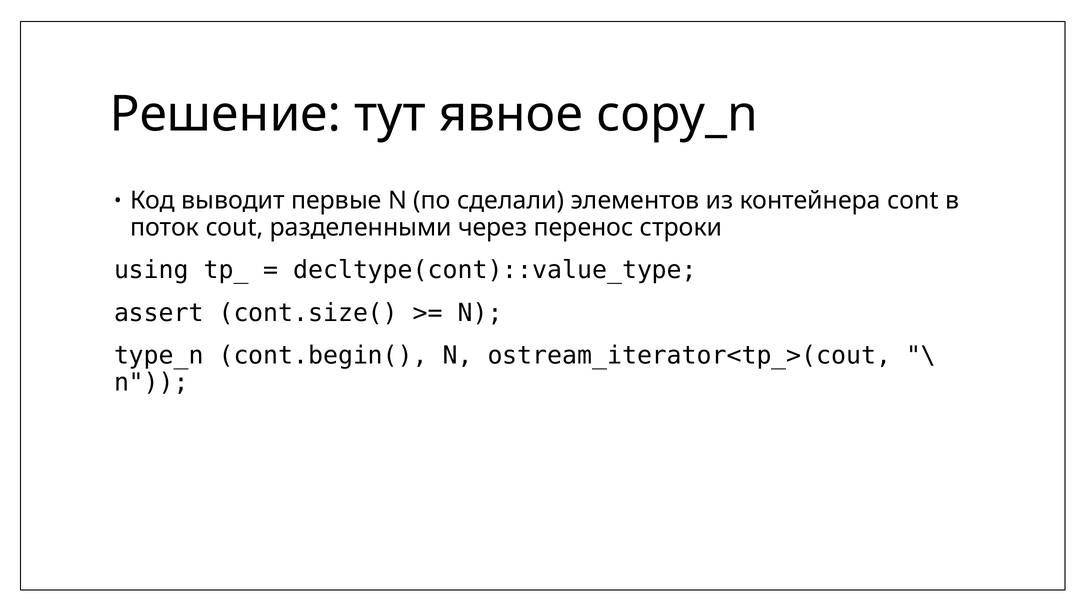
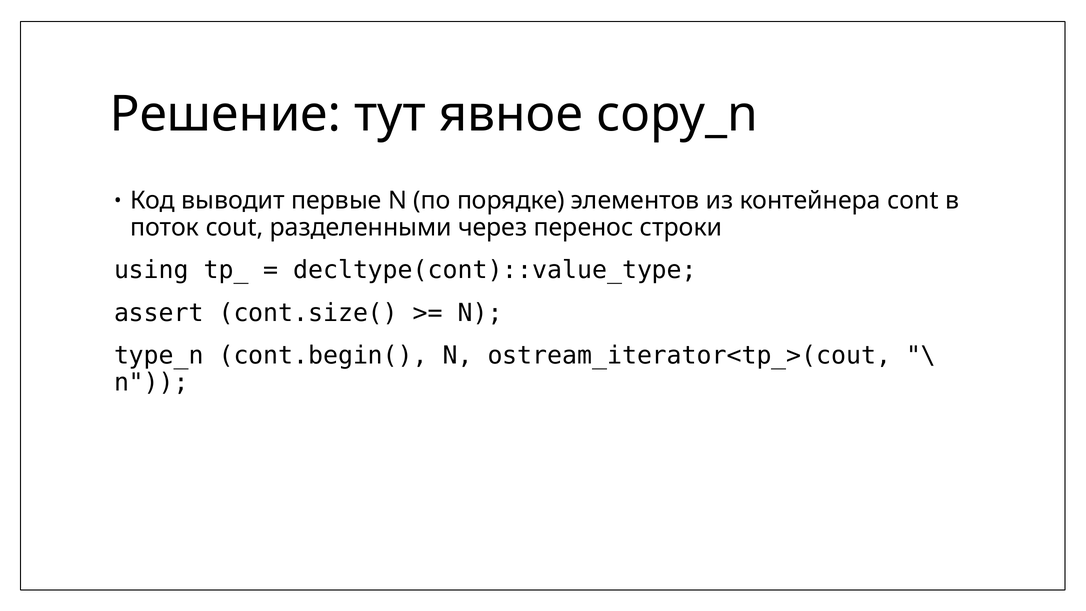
сделали: сделали -> порядке (511, 201)
